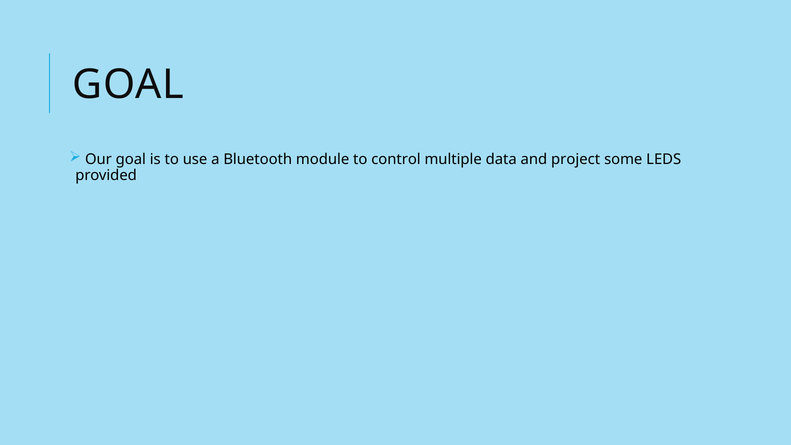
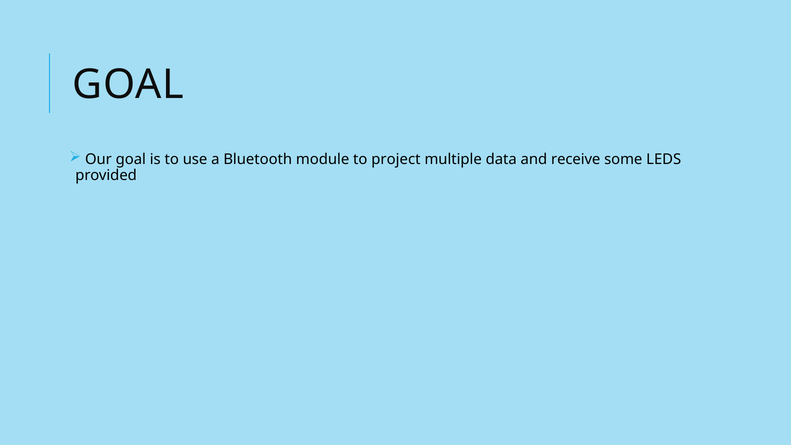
control: control -> project (396, 159)
project: project -> receive (576, 159)
